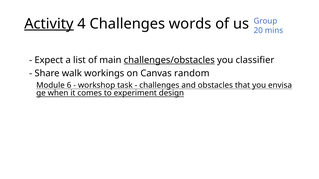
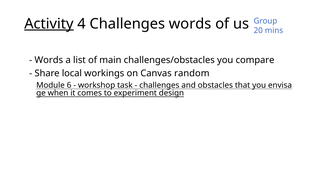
Expect: Expect -> Words (49, 60)
challenges/obstacles underline: present -> none (169, 60)
classifier: classifier -> compare (255, 60)
walk: walk -> local (72, 74)
